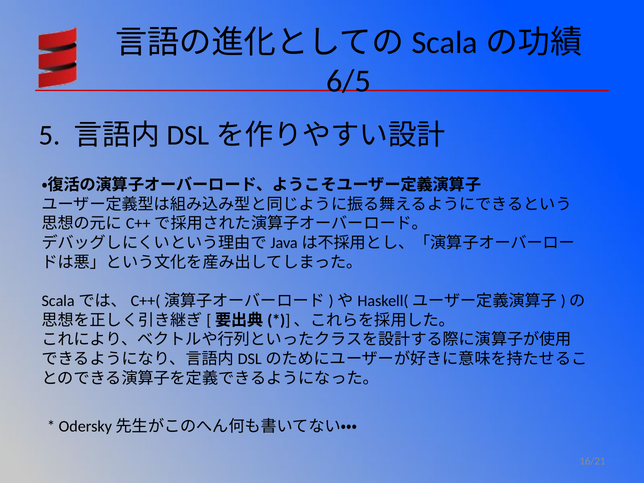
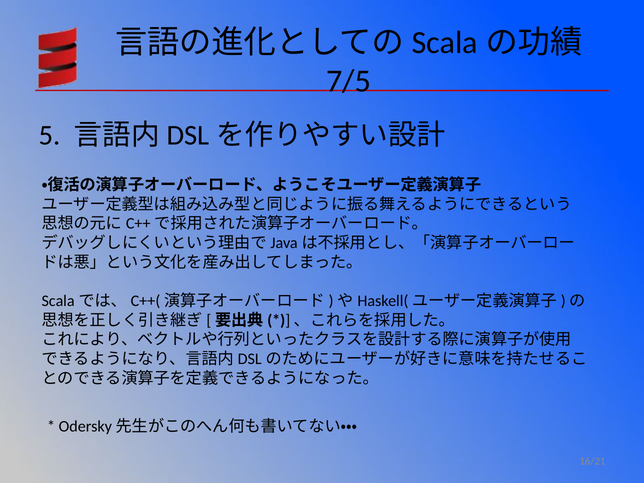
6/5: 6/5 -> 7/5 (349, 81)
